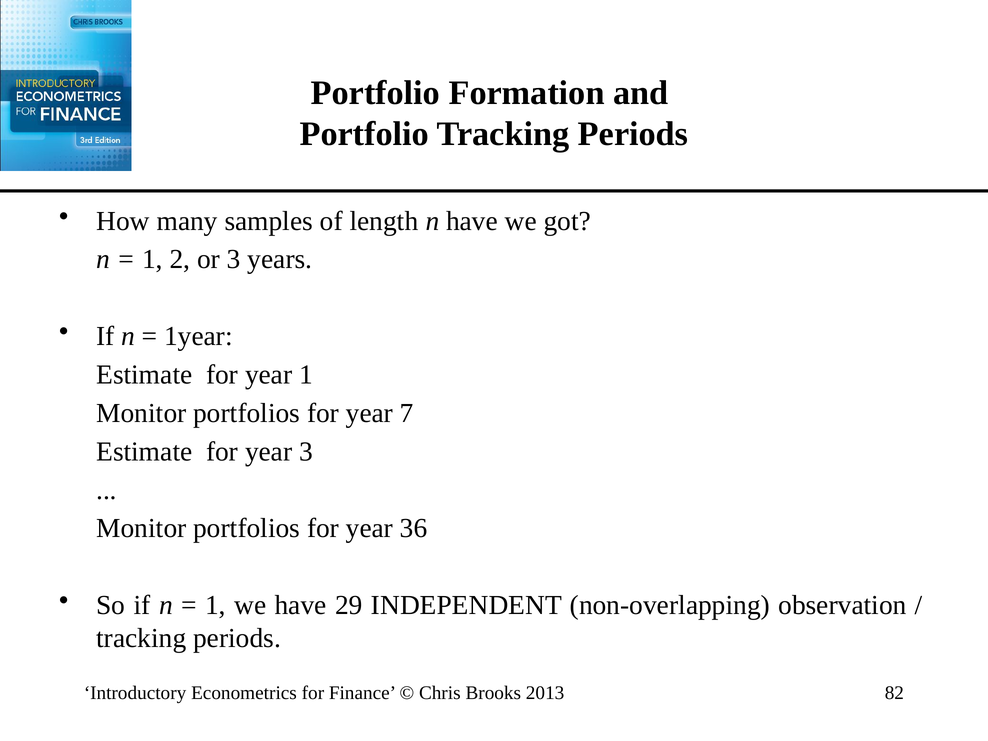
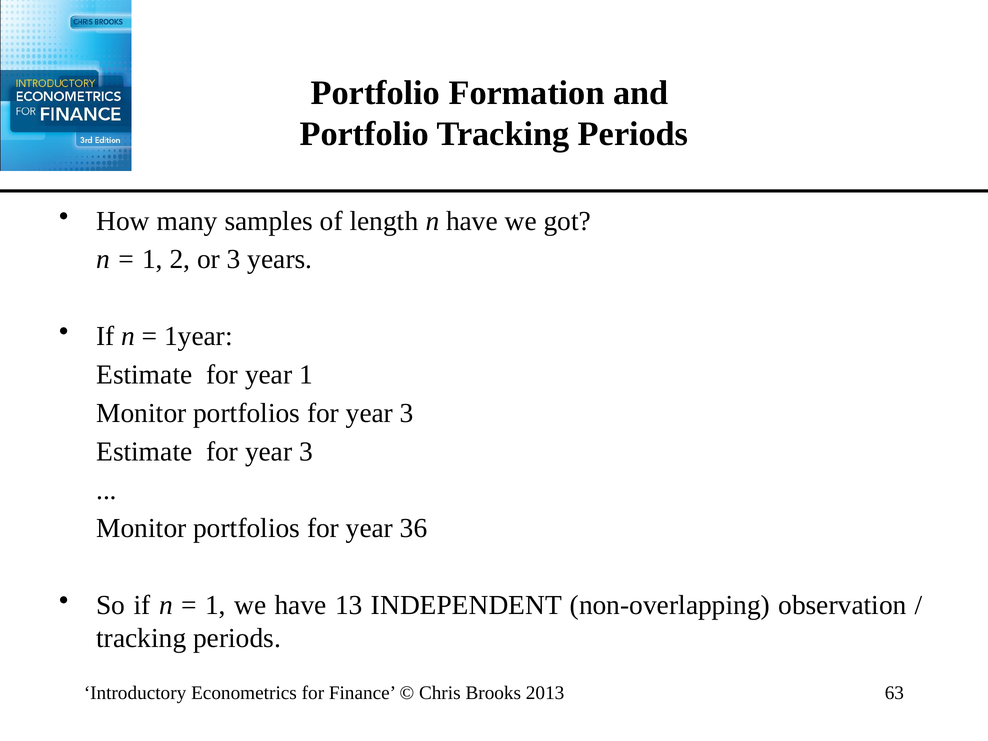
portfolios for year 7: 7 -> 3 (407, 413)
29: 29 -> 13 (349, 605)
82: 82 -> 63 (894, 693)
